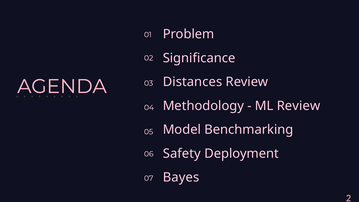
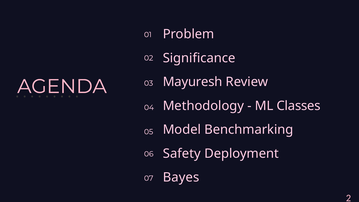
Distances: Distances -> Mayuresh (193, 82)
ML Review: Review -> Classes (299, 106)
